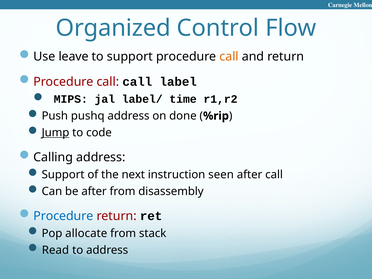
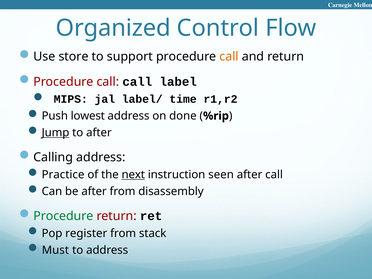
leave: leave -> store (74, 57)
pushq: pushq -> lowest (88, 116)
to code: code -> after (99, 133)
Support: Support -> Practice (63, 175)
next underline: none -> present (133, 175)
Procedure colour: blue -> green (63, 216)
allocate: allocate -> register (86, 233)
Read: Read -> Must (55, 250)
